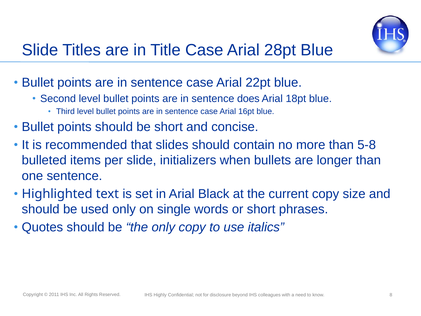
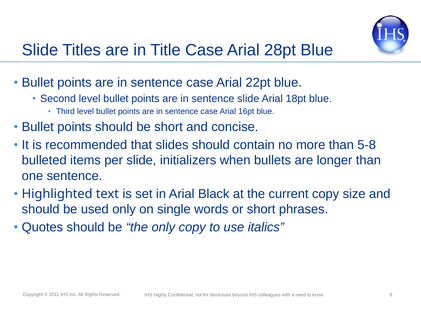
sentence does: does -> slide (248, 99)
